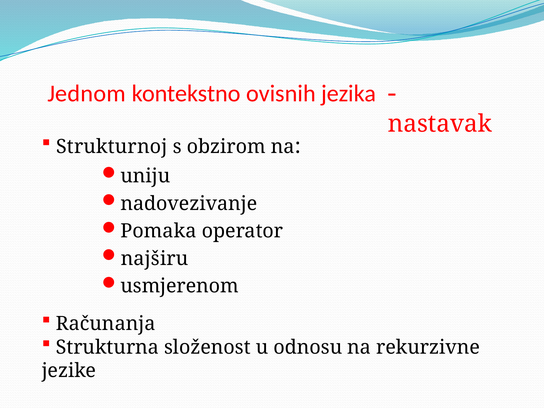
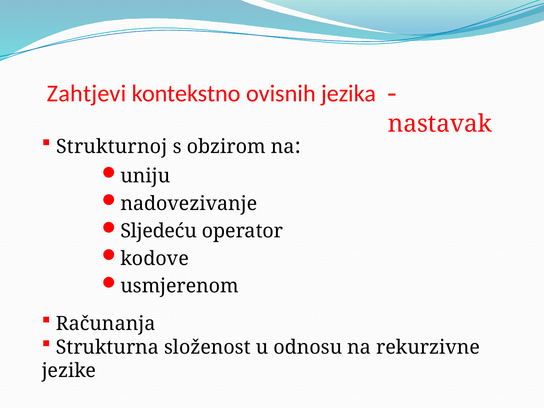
Jednom: Jednom -> Zahtjevi (87, 94)
Pomaka: Pomaka -> Sljedeću (159, 231)
najširu: najširu -> kodove (155, 259)
